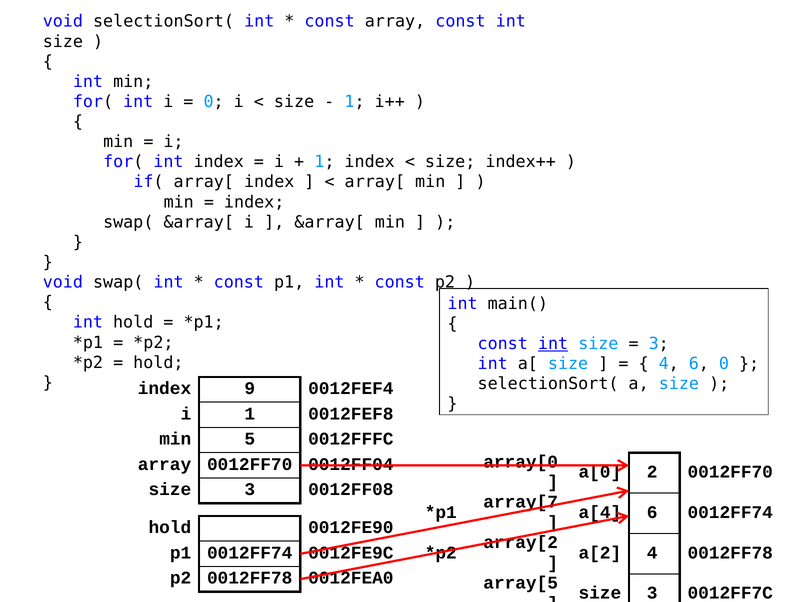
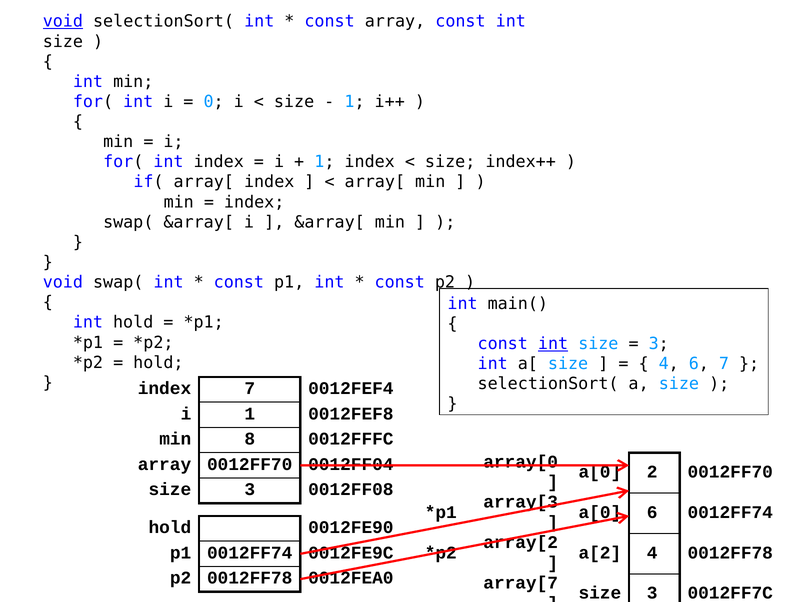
void underline: none -> present (63, 21)
6 0: 0 -> 7 (724, 364)
index 9: 9 -> 7 (250, 389)
5: 5 -> 8 (250, 439)
array[7: array[7 -> array[3 (521, 502)
a[4: a[4 -> a[0 (600, 512)
array[5: array[5 -> array[7 (521, 583)
